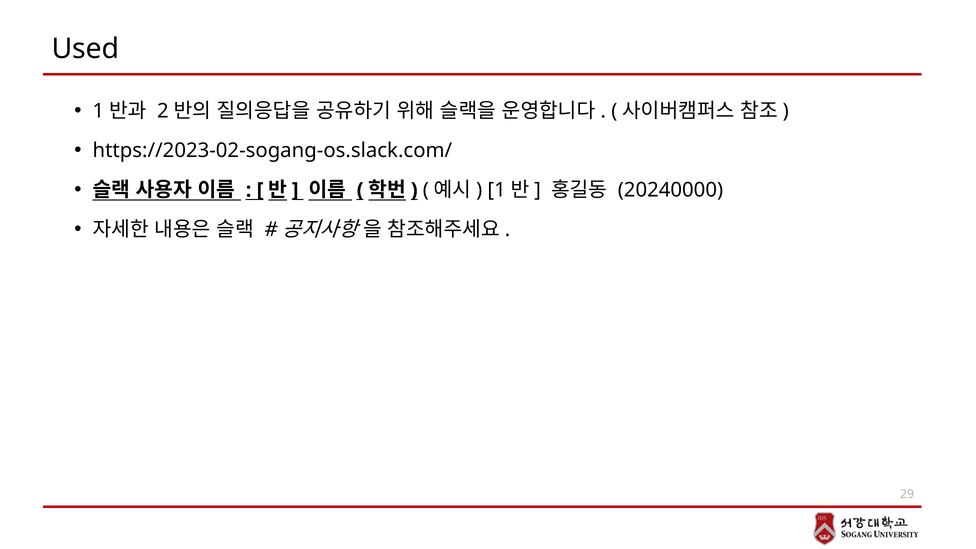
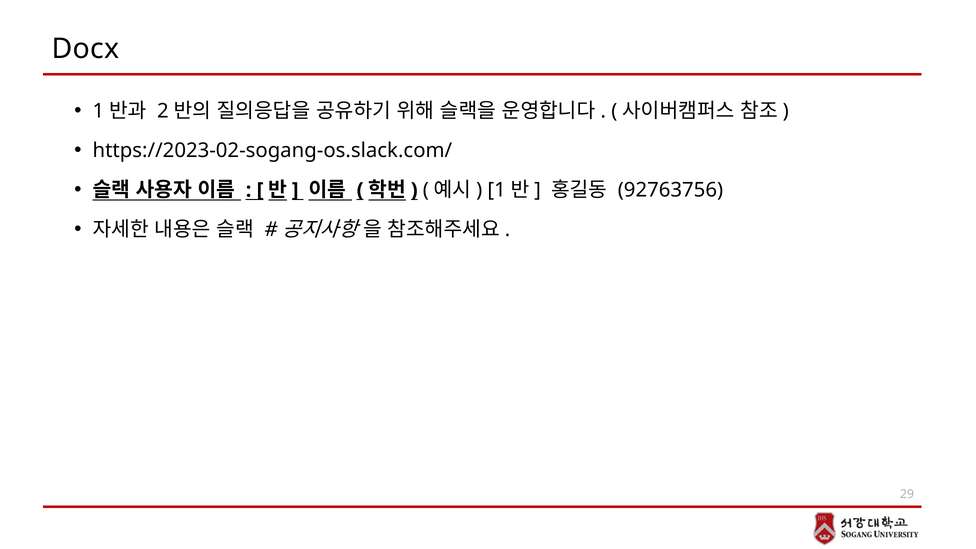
Used: Used -> Docx (85, 49)
20240000: 20240000 -> 92763756 (670, 190)
